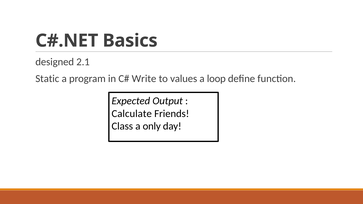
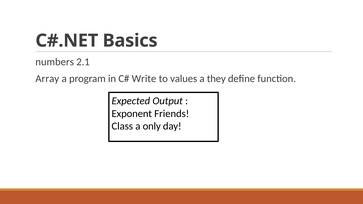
designed: designed -> numbers (55, 62)
Static: Static -> Array (47, 79)
loop: loop -> they (216, 79)
Calculate: Calculate -> Exponent (132, 114)
